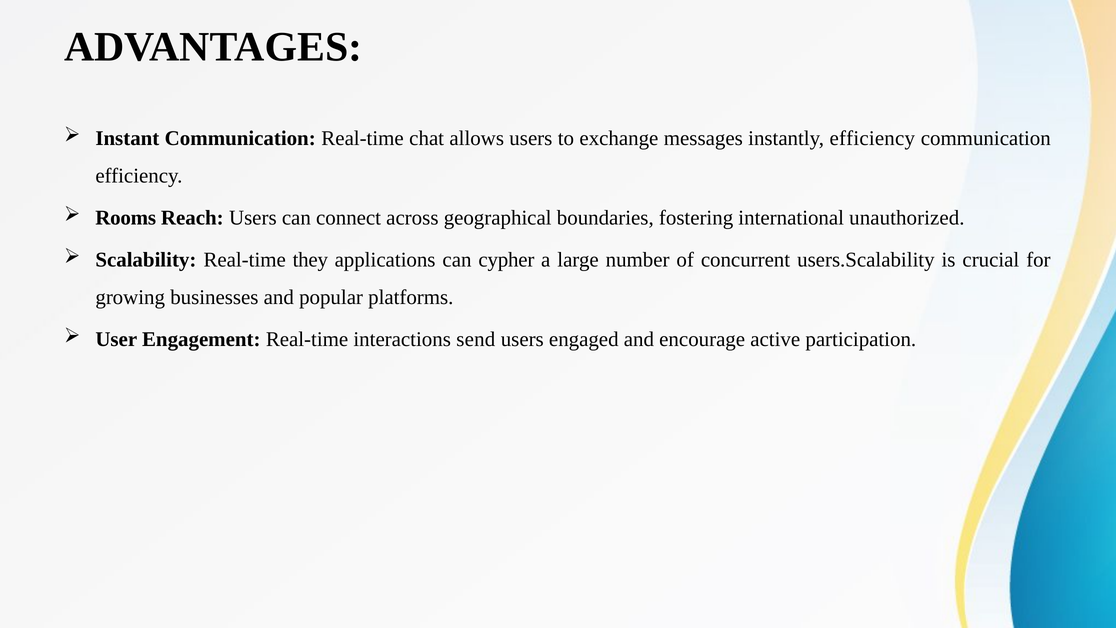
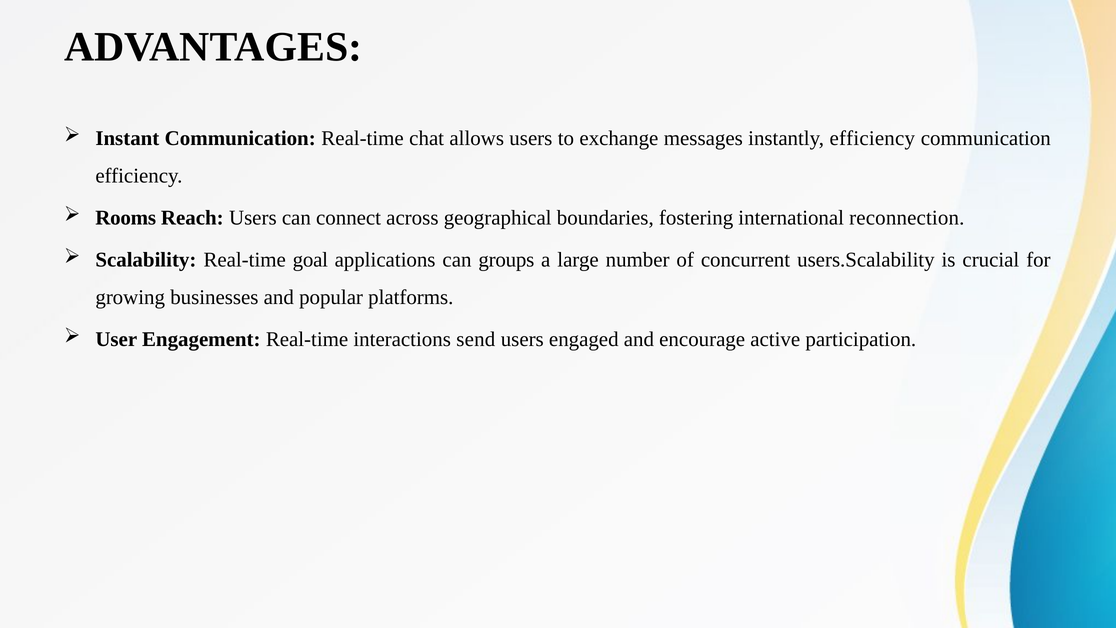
unauthorized: unauthorized -> reconnection (907, 218)
they: they -> goal (310, 260)
cypher: cypher -> groups (506, 260)
